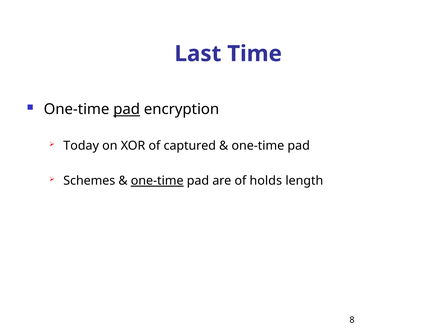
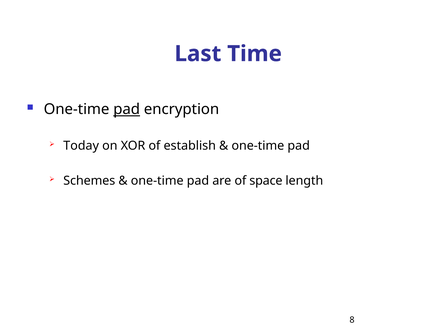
captured: captured -> establish (190, 146)
one-time underline: present -> none (157, 181)
holds: holds -> space (266, 181)
